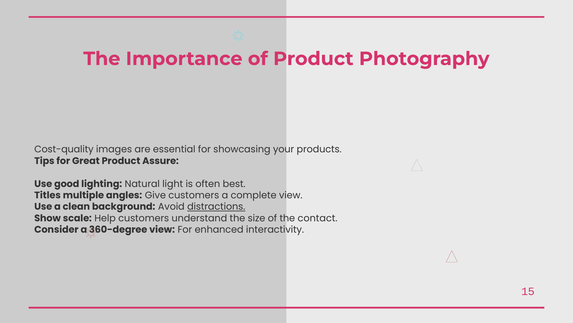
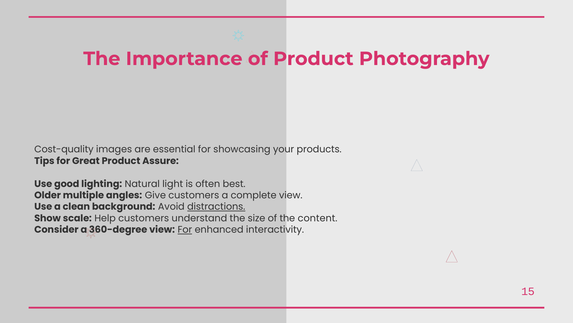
Titles: Titles -> Older (48, 195)
contact: contact -> content (318, 218)
For underline: none -> present (185, 229)
